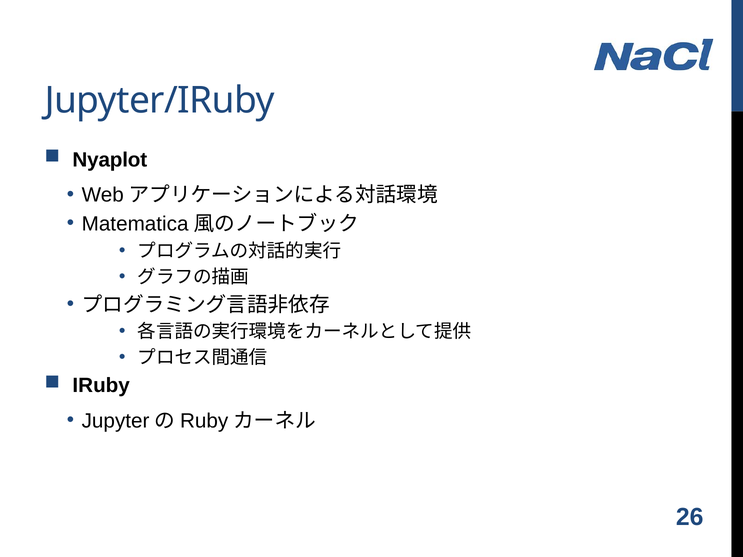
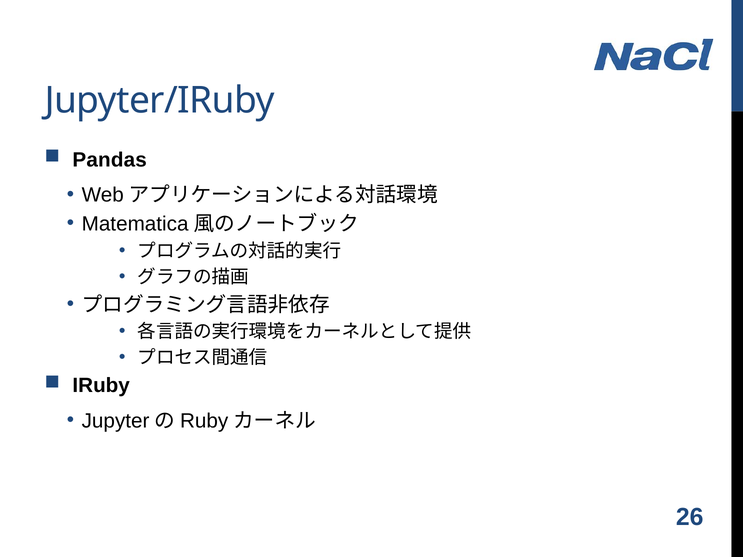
Nyaplot: Nyaplot -> Pandas (110, 160)
